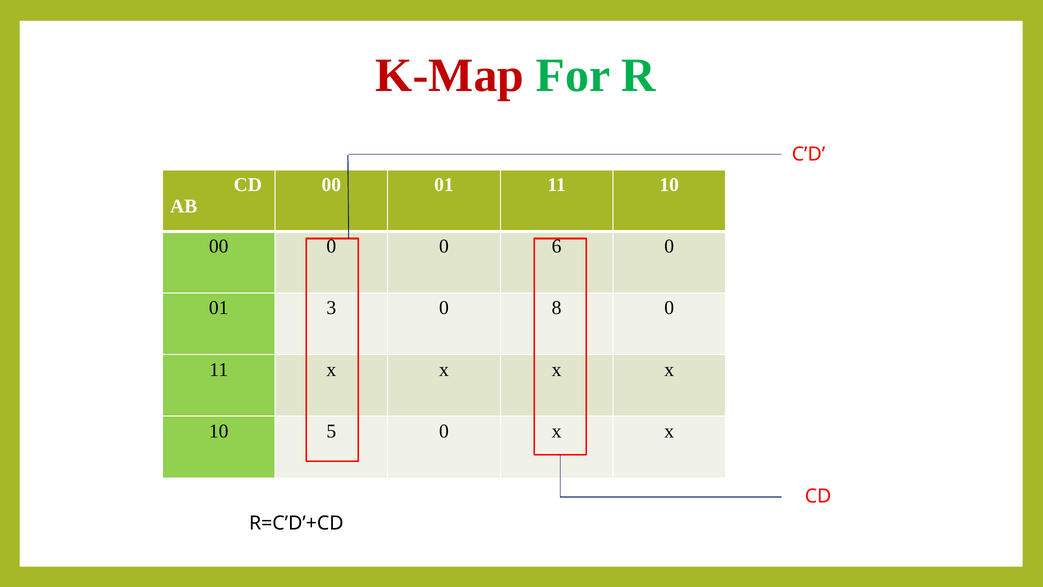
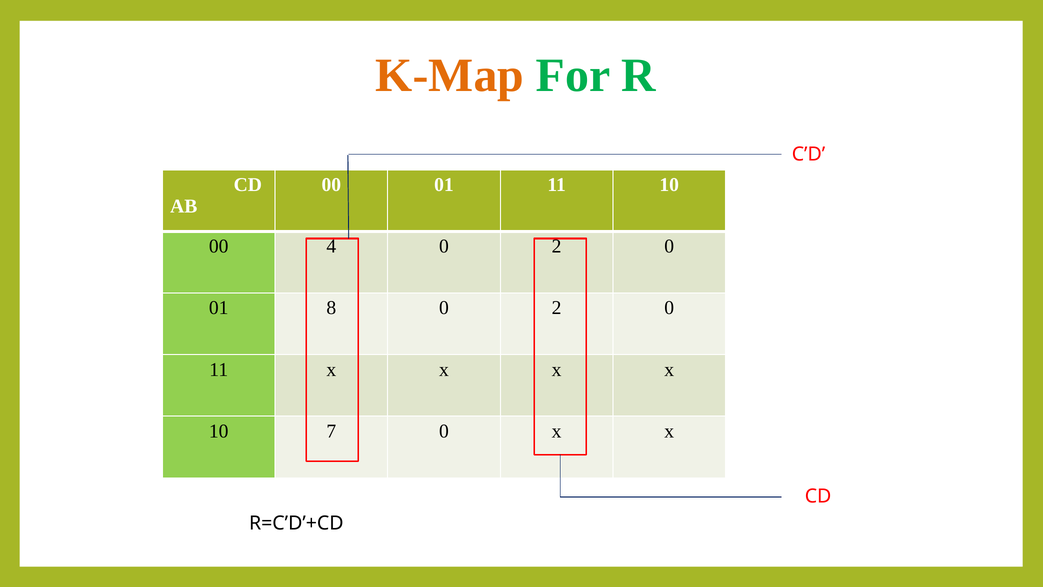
K-Map colour: red -> orange (450, 76)
00 0: 0 -> 4 (331, 246)
6: 6 -> 2 (557, 246)
3: 3 -> 8 (331, 308)
8: 8 -> 2 (557, 308)
5: 5 -> 7 (331, 431)
